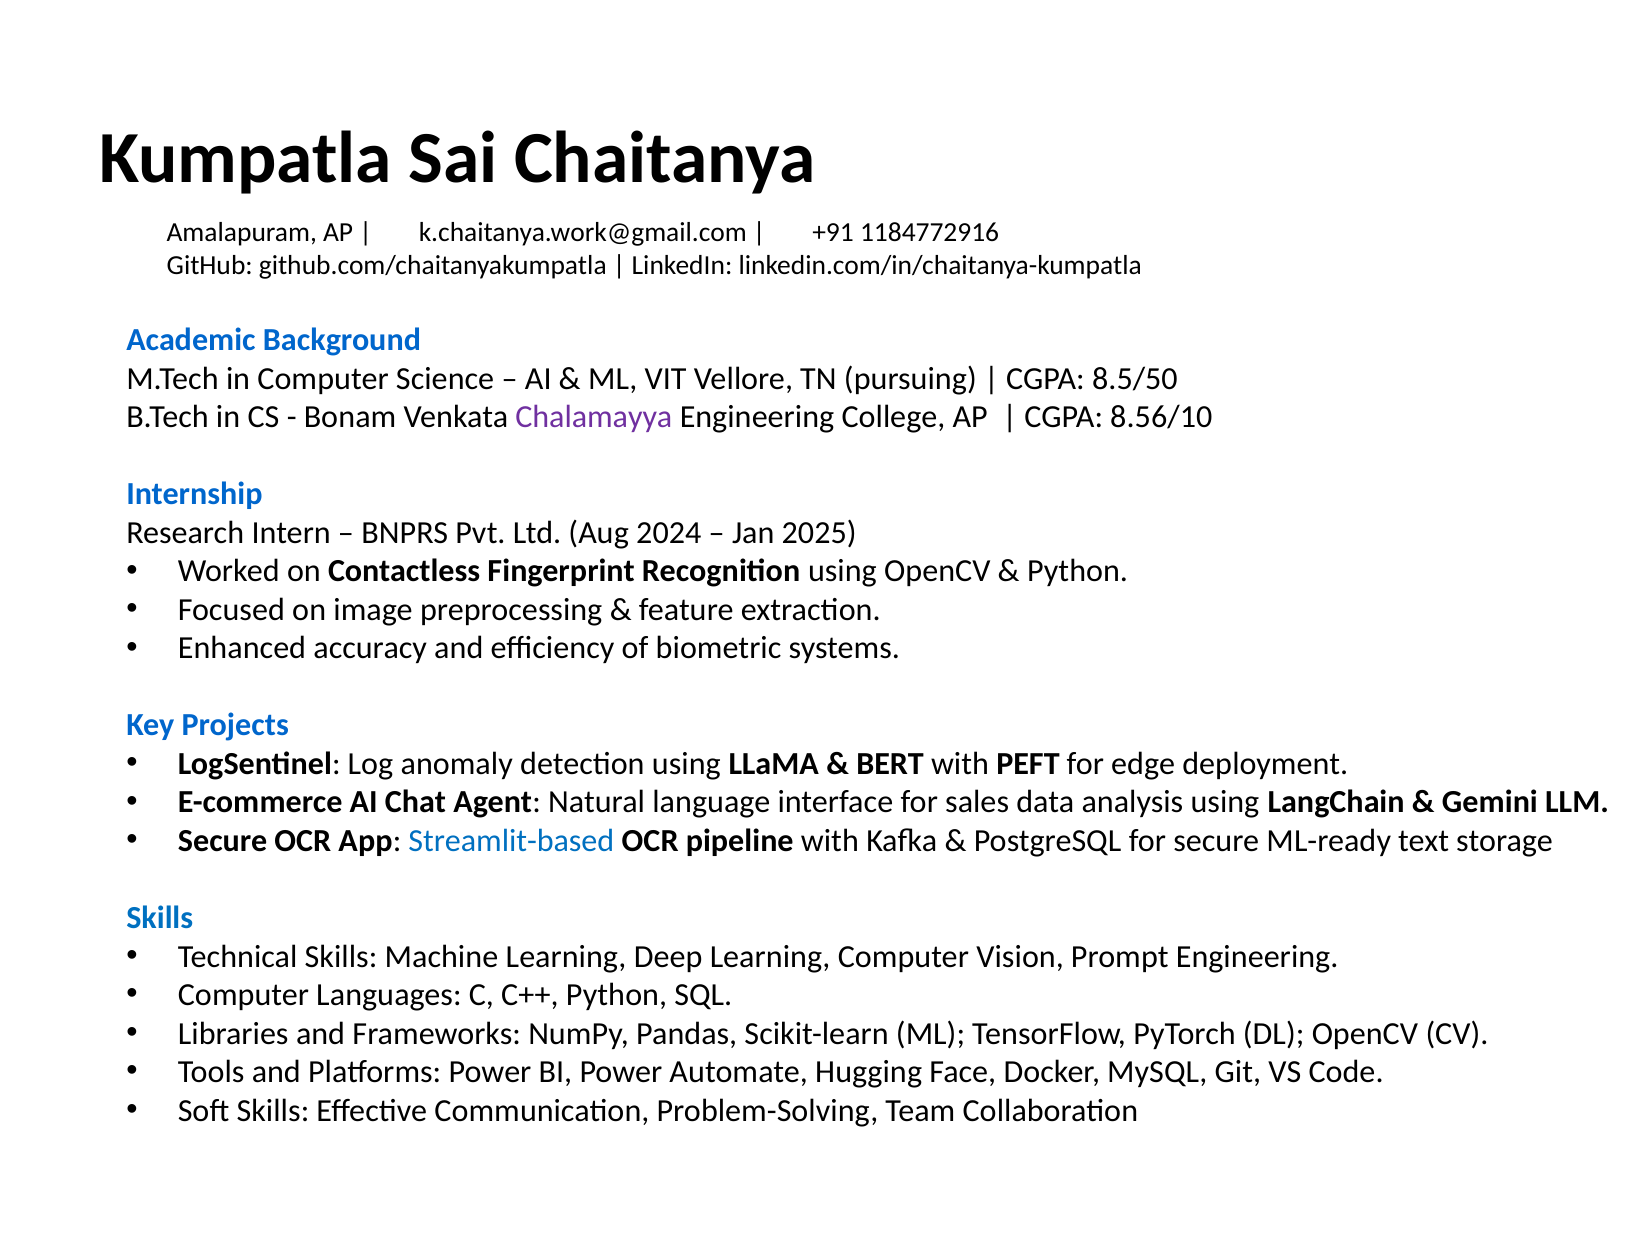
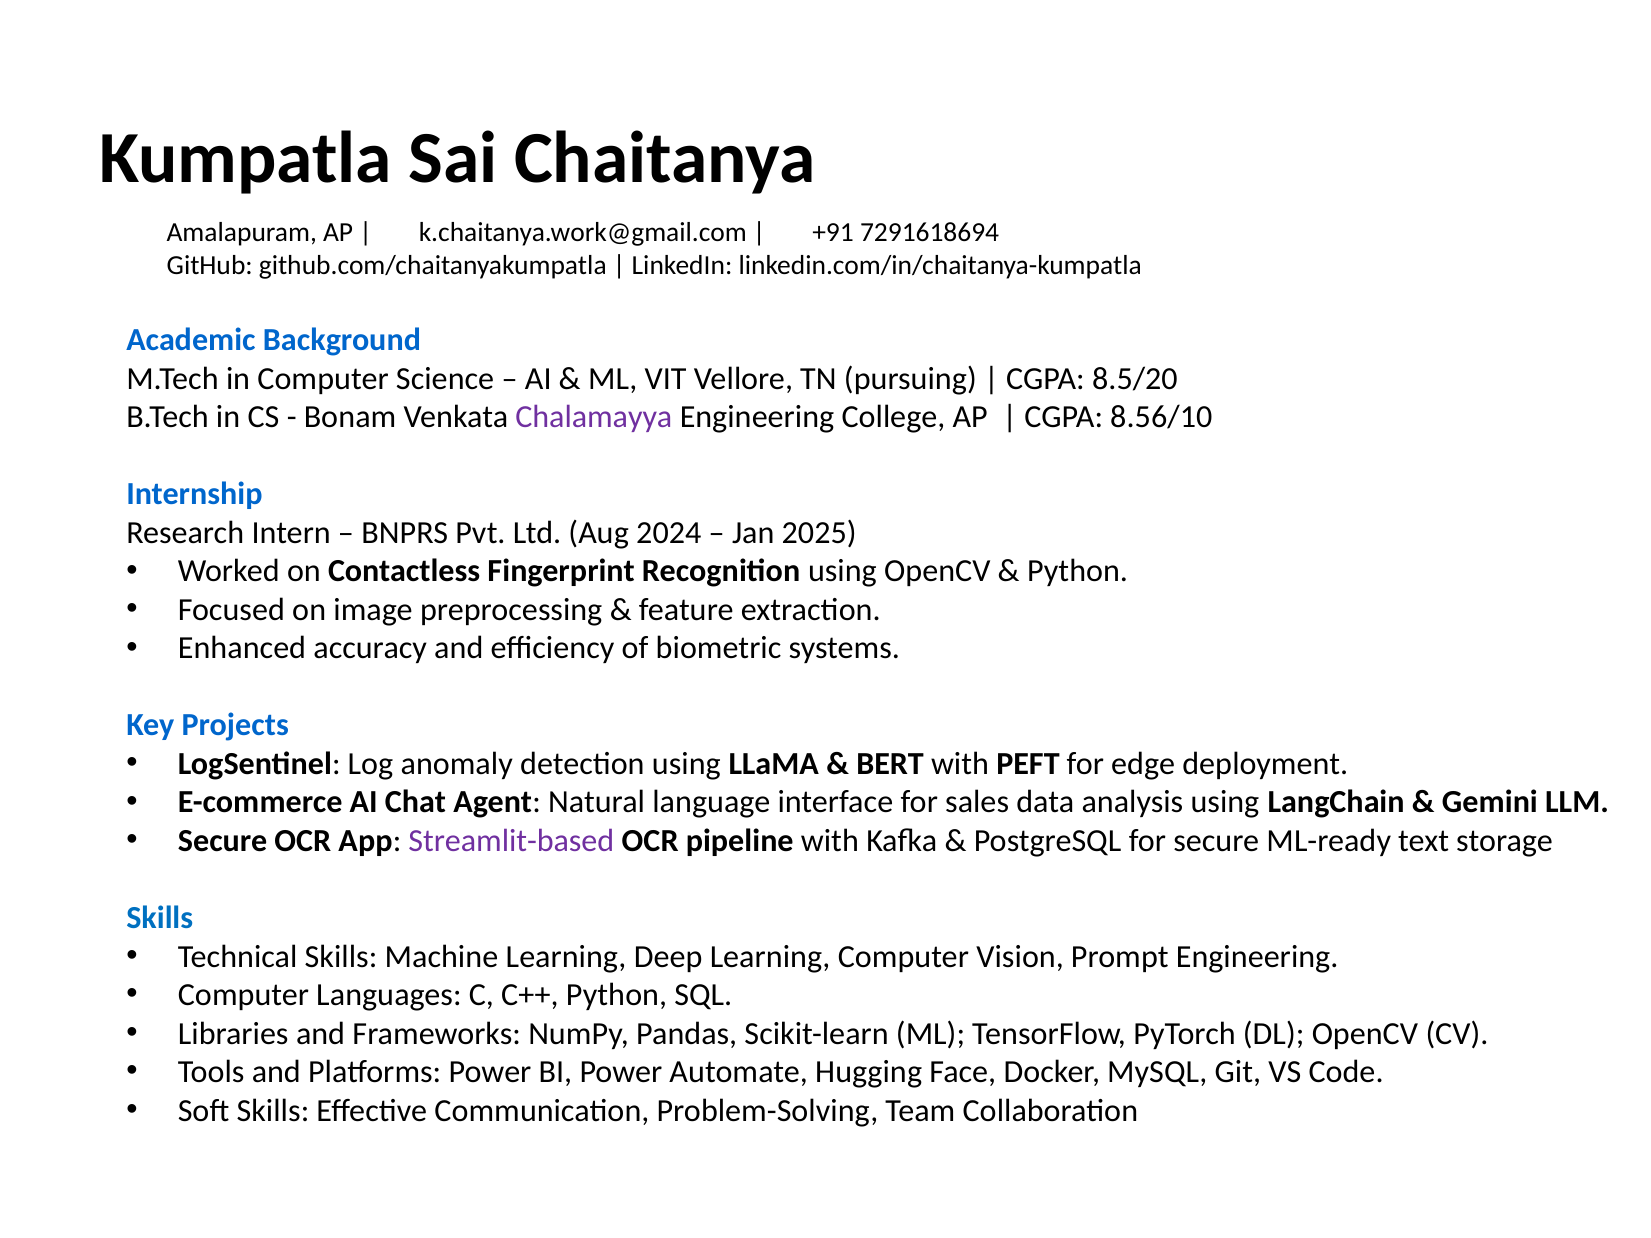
1184772916: 1184772916 -> 7291618694 (930, 232)
8.5/50: 8.5/50 -> 8.5/20 (1135, 378)
Streamlit-based colour: blue -> purple (511, 841)
